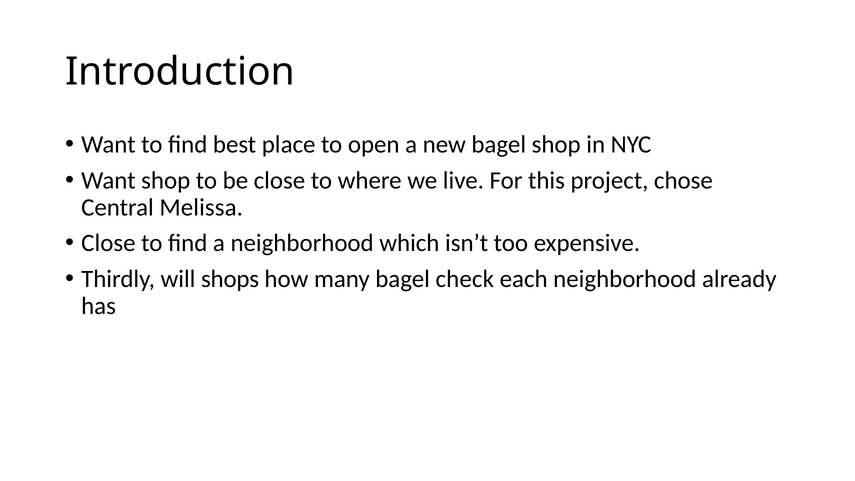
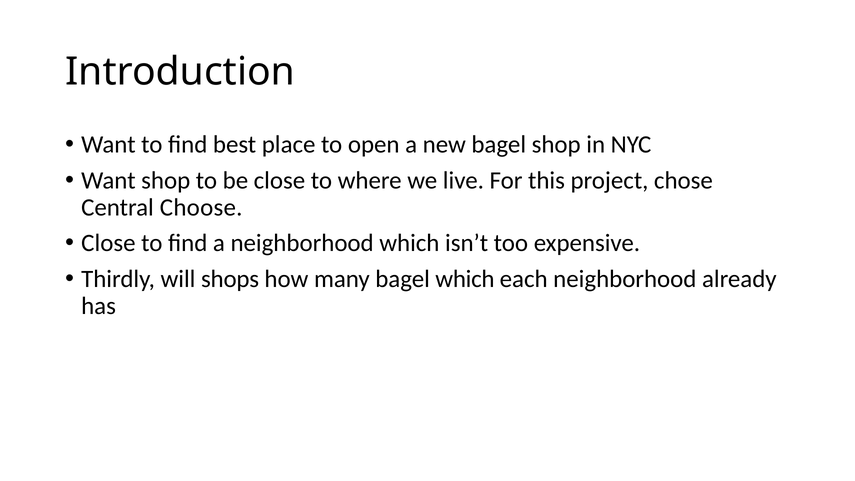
Melissa: Melissa -> Choose (201, 207)
bagel check: check -> which (465, 279)
